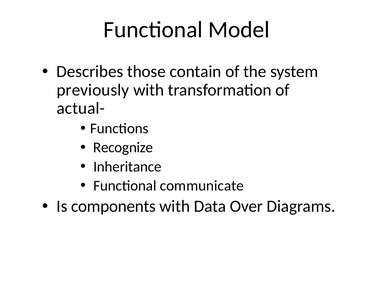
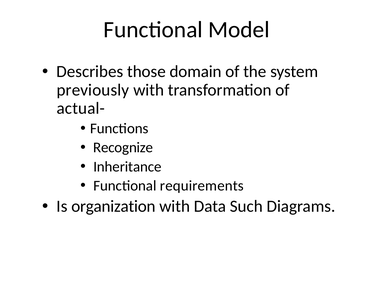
contain: contain -> domain (196, 72)
communicate: communicate -> requirements (202, 186)
components: components -> organization (113, 206)
Over: Over -> Such (246, 206)
